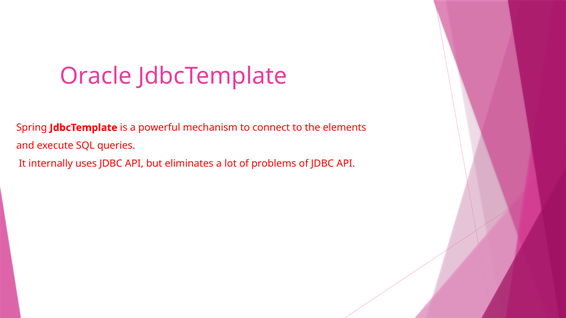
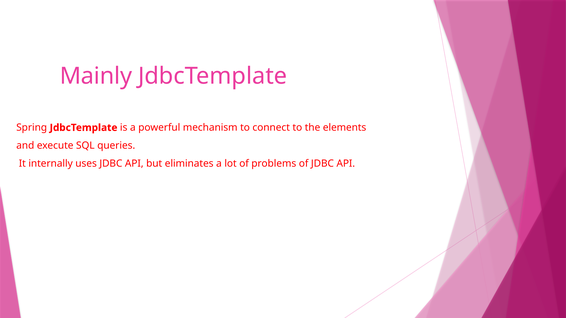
Oracle: Oracle -> Mainly (96, 76)
